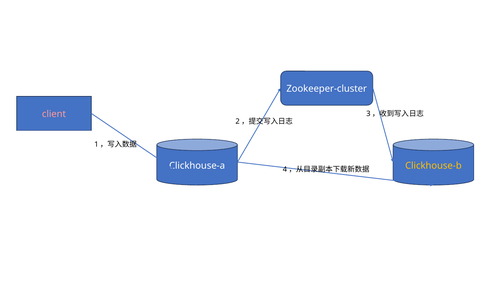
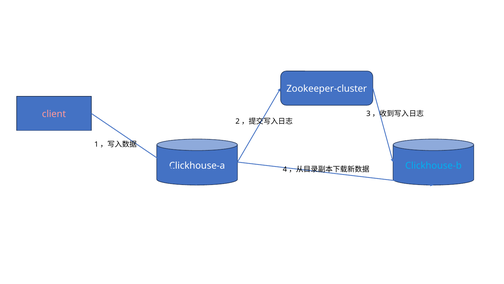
Clickhouse-b colour: yellow -> light blue (433, 165)
